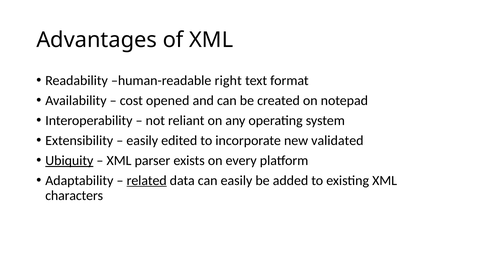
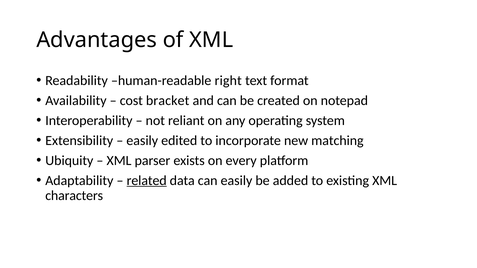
opened: opened -> bracket (168, 101)
validated: validated -> matching (337, 141)
Ubiquity underline: present -> none (69, 161)
